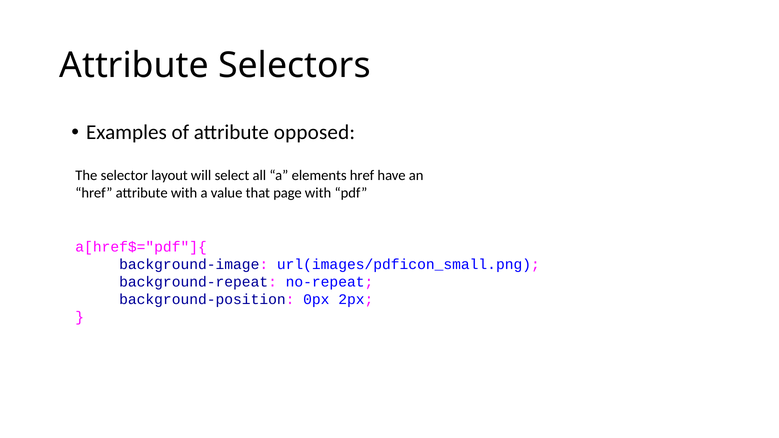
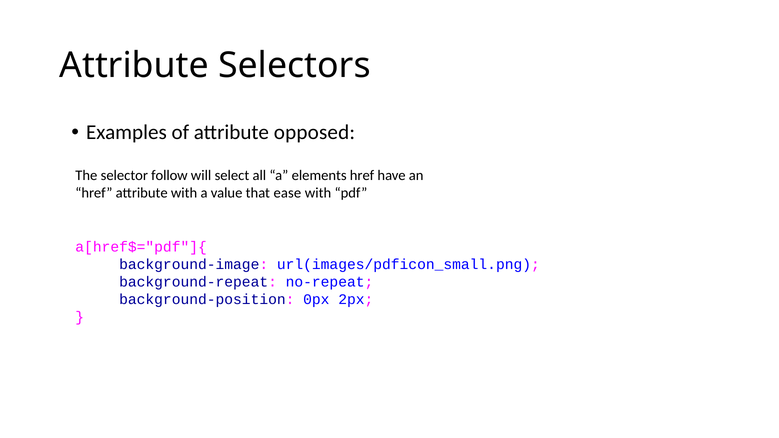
layout: layout -> follow (169, 175)
page: page -> ease (287, 193)
